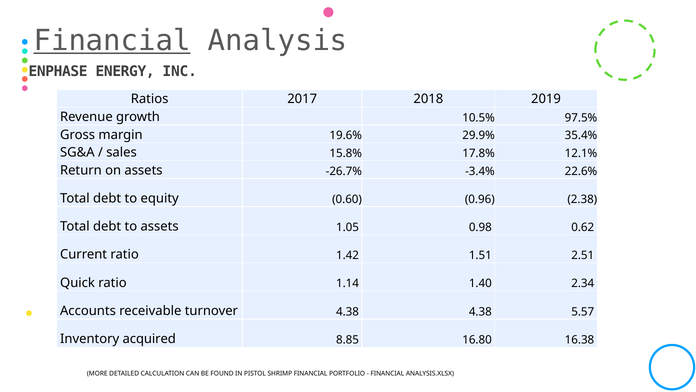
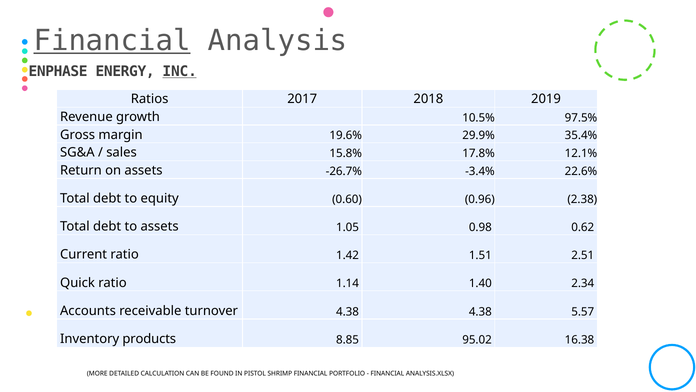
INC underline: none -> present (180, 71)
acquired: acquired -> products (149, 339)
16.80: 16.80 -> 95.02 (477, 339)
